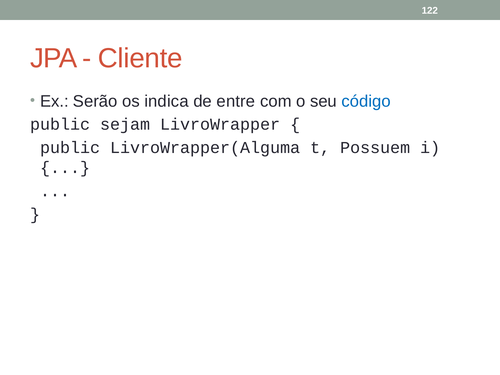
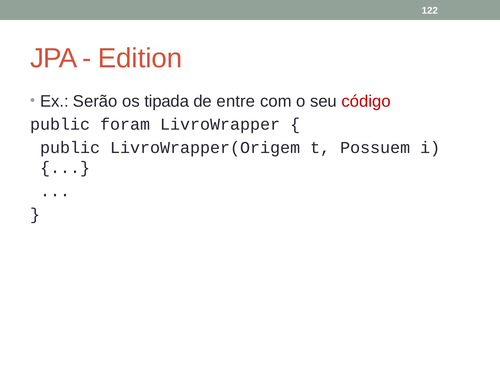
Cliente: Cliente -> Edition (140, 58)
indica: indica -> tipada (167, 101)
código colour: blue -> red (366, 101)
sejam: sejam -> foram (125, 124)
LivroWrapper(Alguma: LivroWrapper(Alguma -> LivroWrapper(Origem (205, 148)
